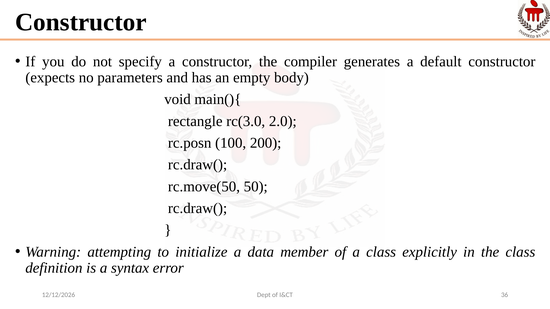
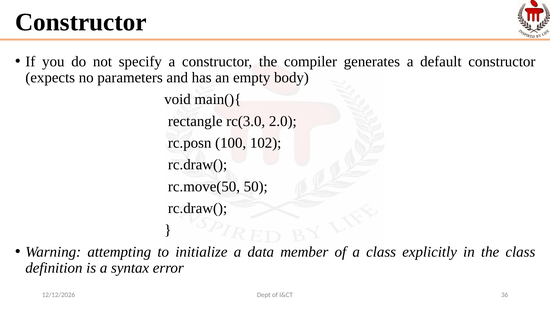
200: 200 -> 102 (266, 143)
